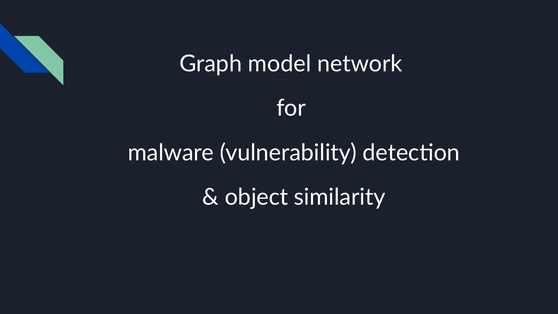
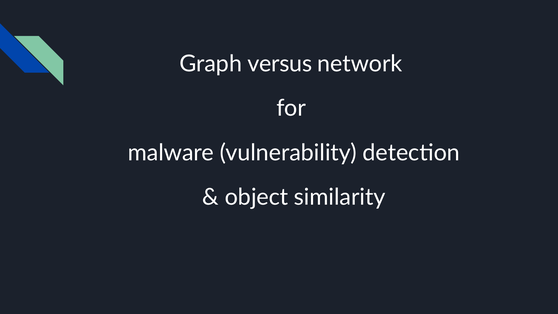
model: model -> versus (280, 64)
